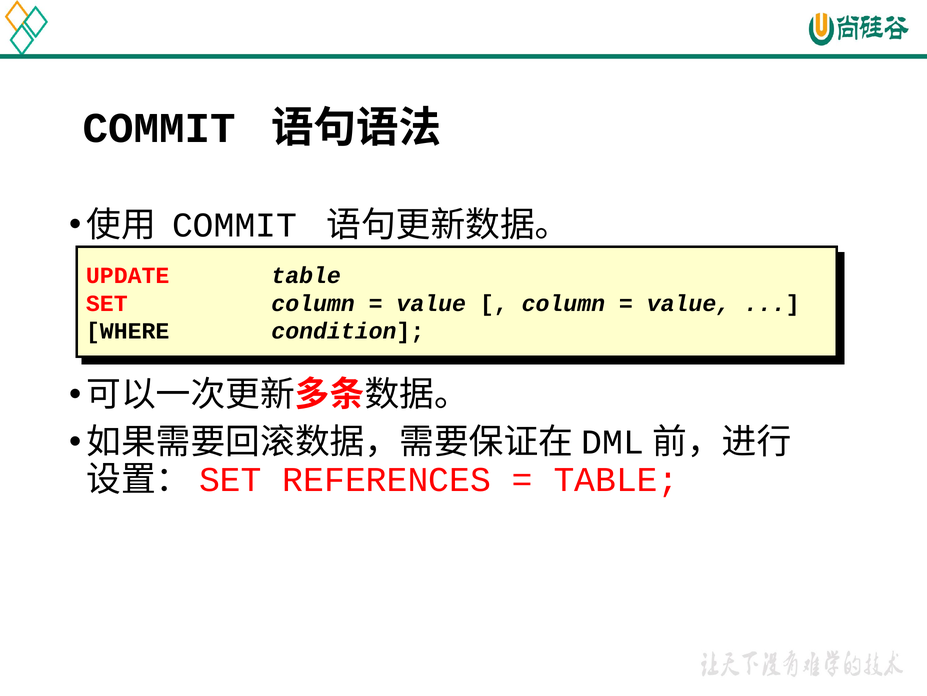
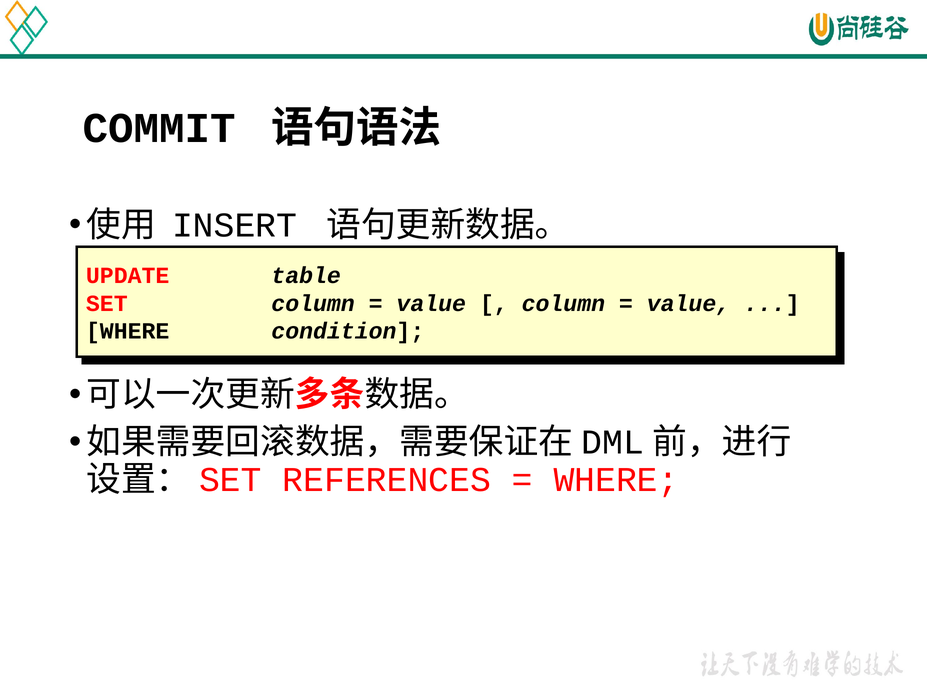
COMMIT: COMMIT -> INSERT (235, 225)
TABLE: TABLE -> WHERE (616, 479)
